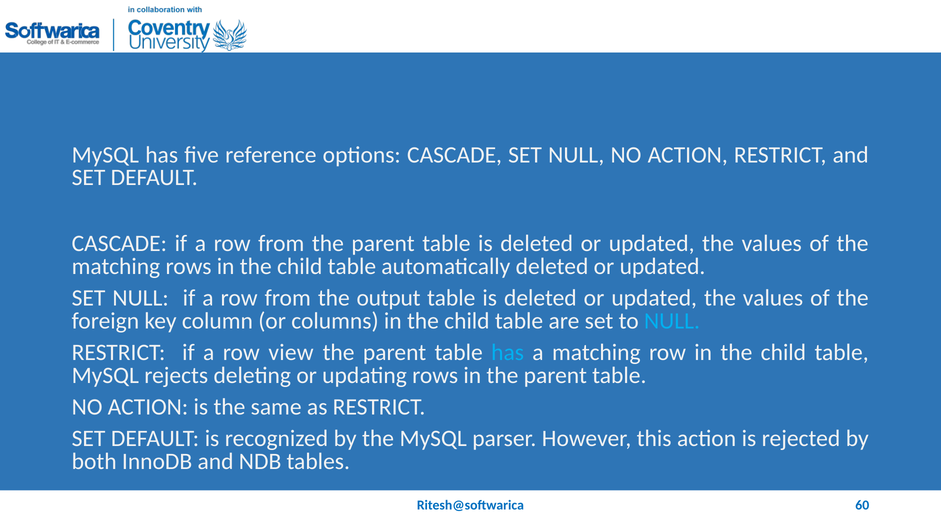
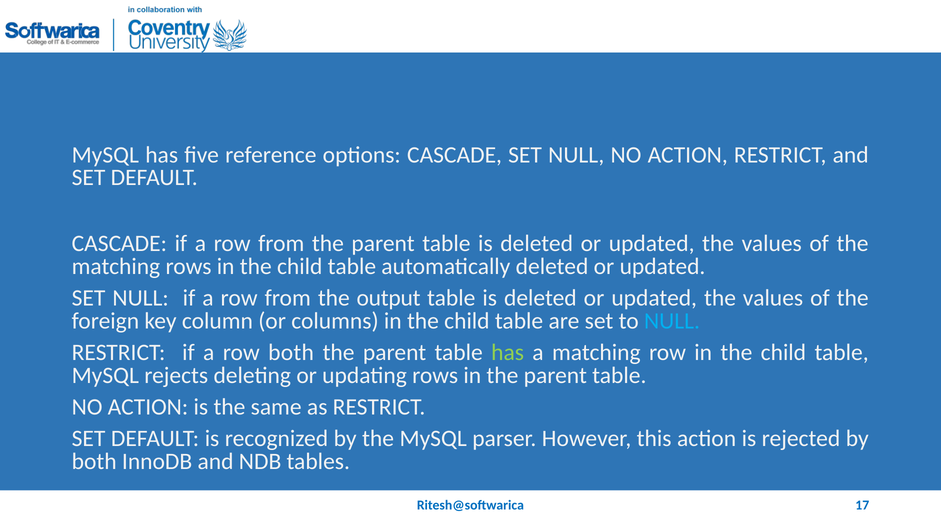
row view: view -> both (291, 353)
has colour: light blue -> light green (508, 353)
60: 60 -> 17 (862, 506)
